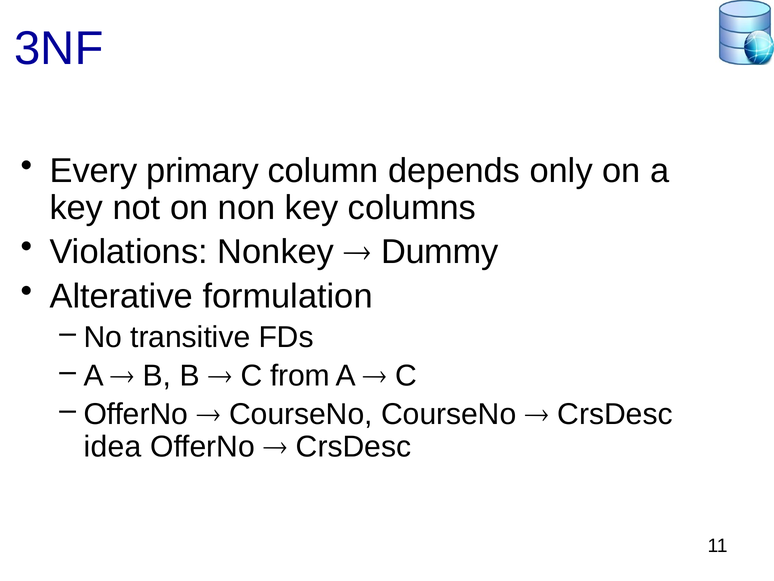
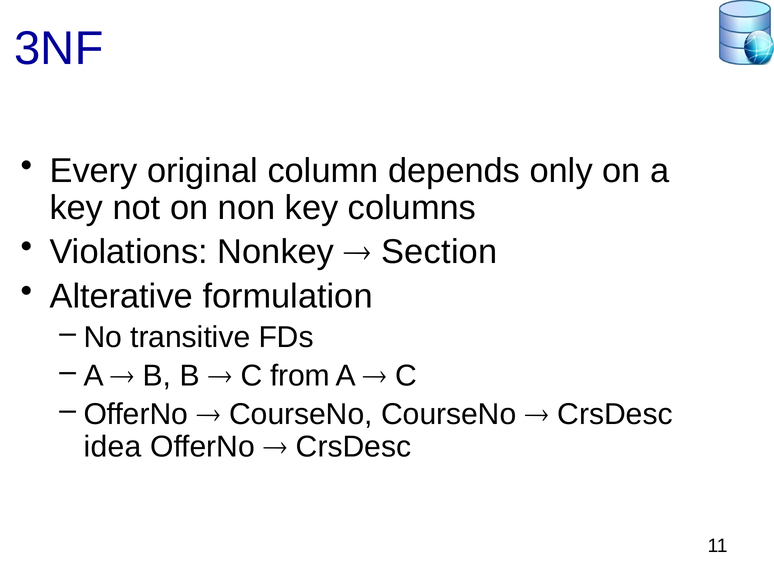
primary: primary -> original (203, 171)
Dummy: Dummy -> Section (439, 252)
